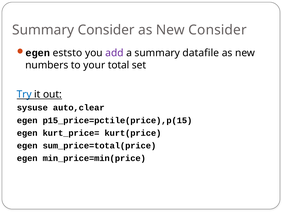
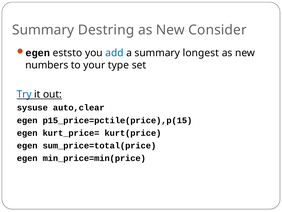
Summary Consider: Consider -> Destring (106, 30)
add colour: purple -> blue (114, 53)
datafile: datafile -> longest (201, 53)
total: total -> type (119, 65)
